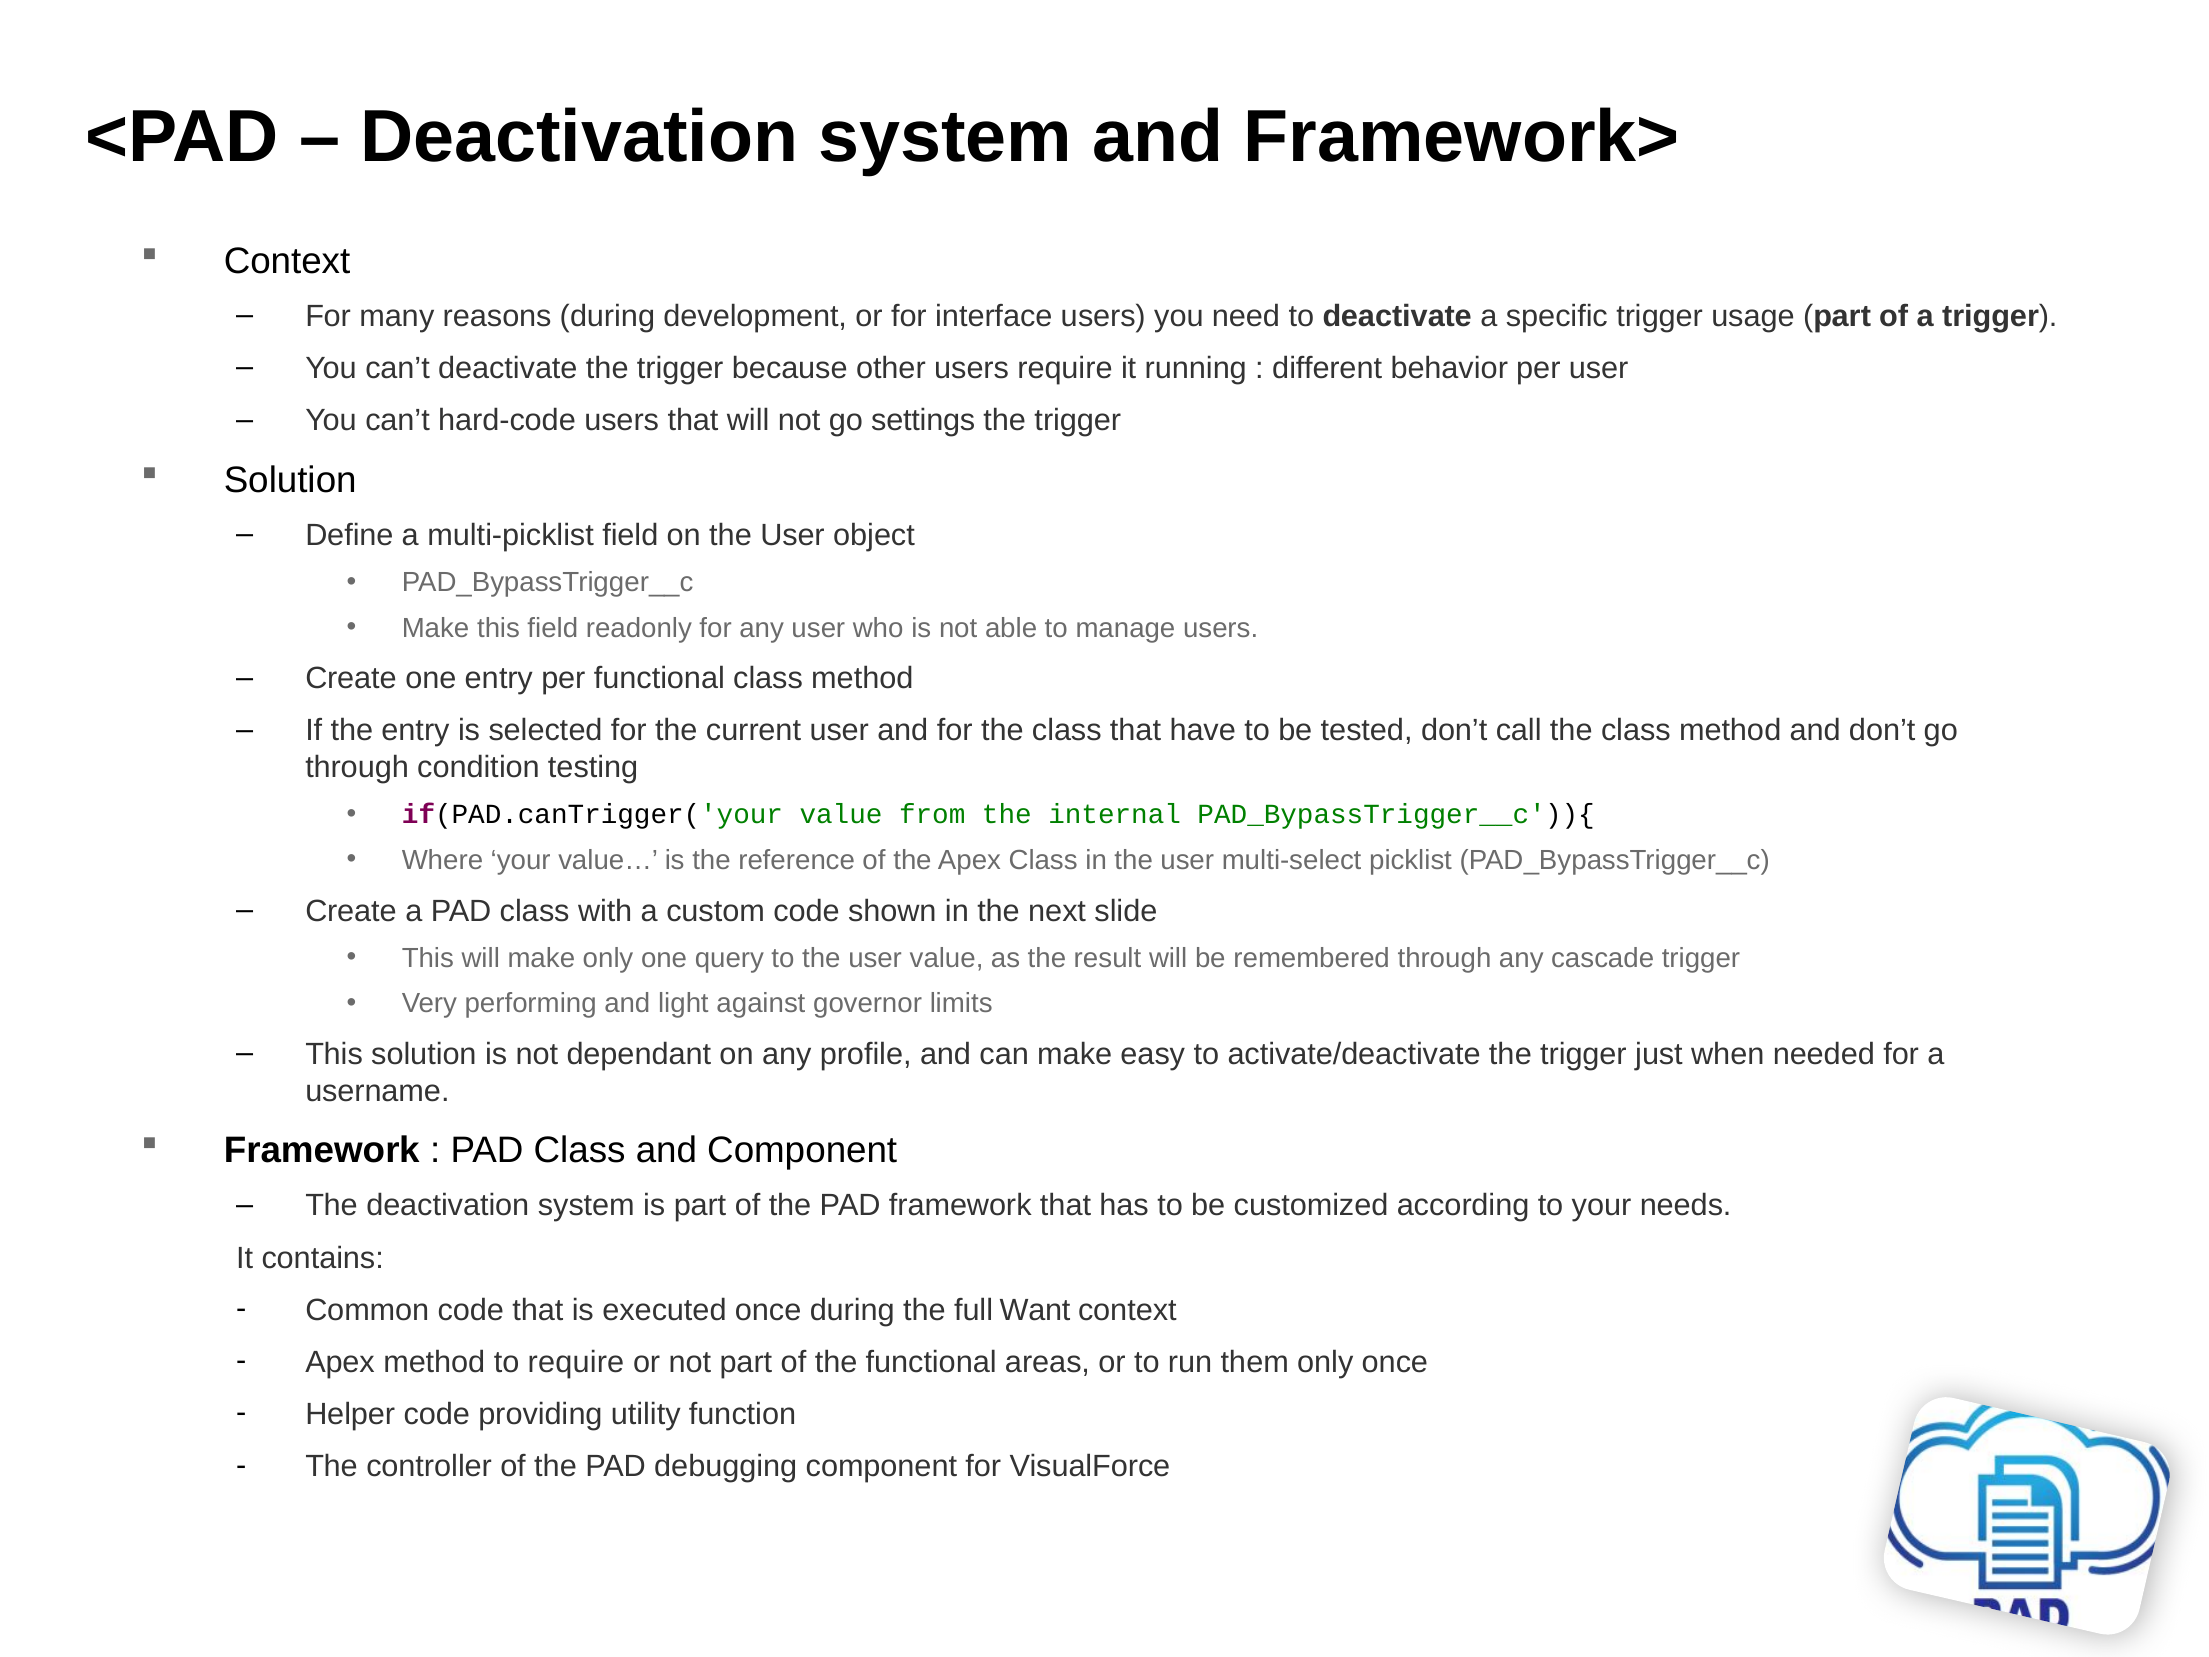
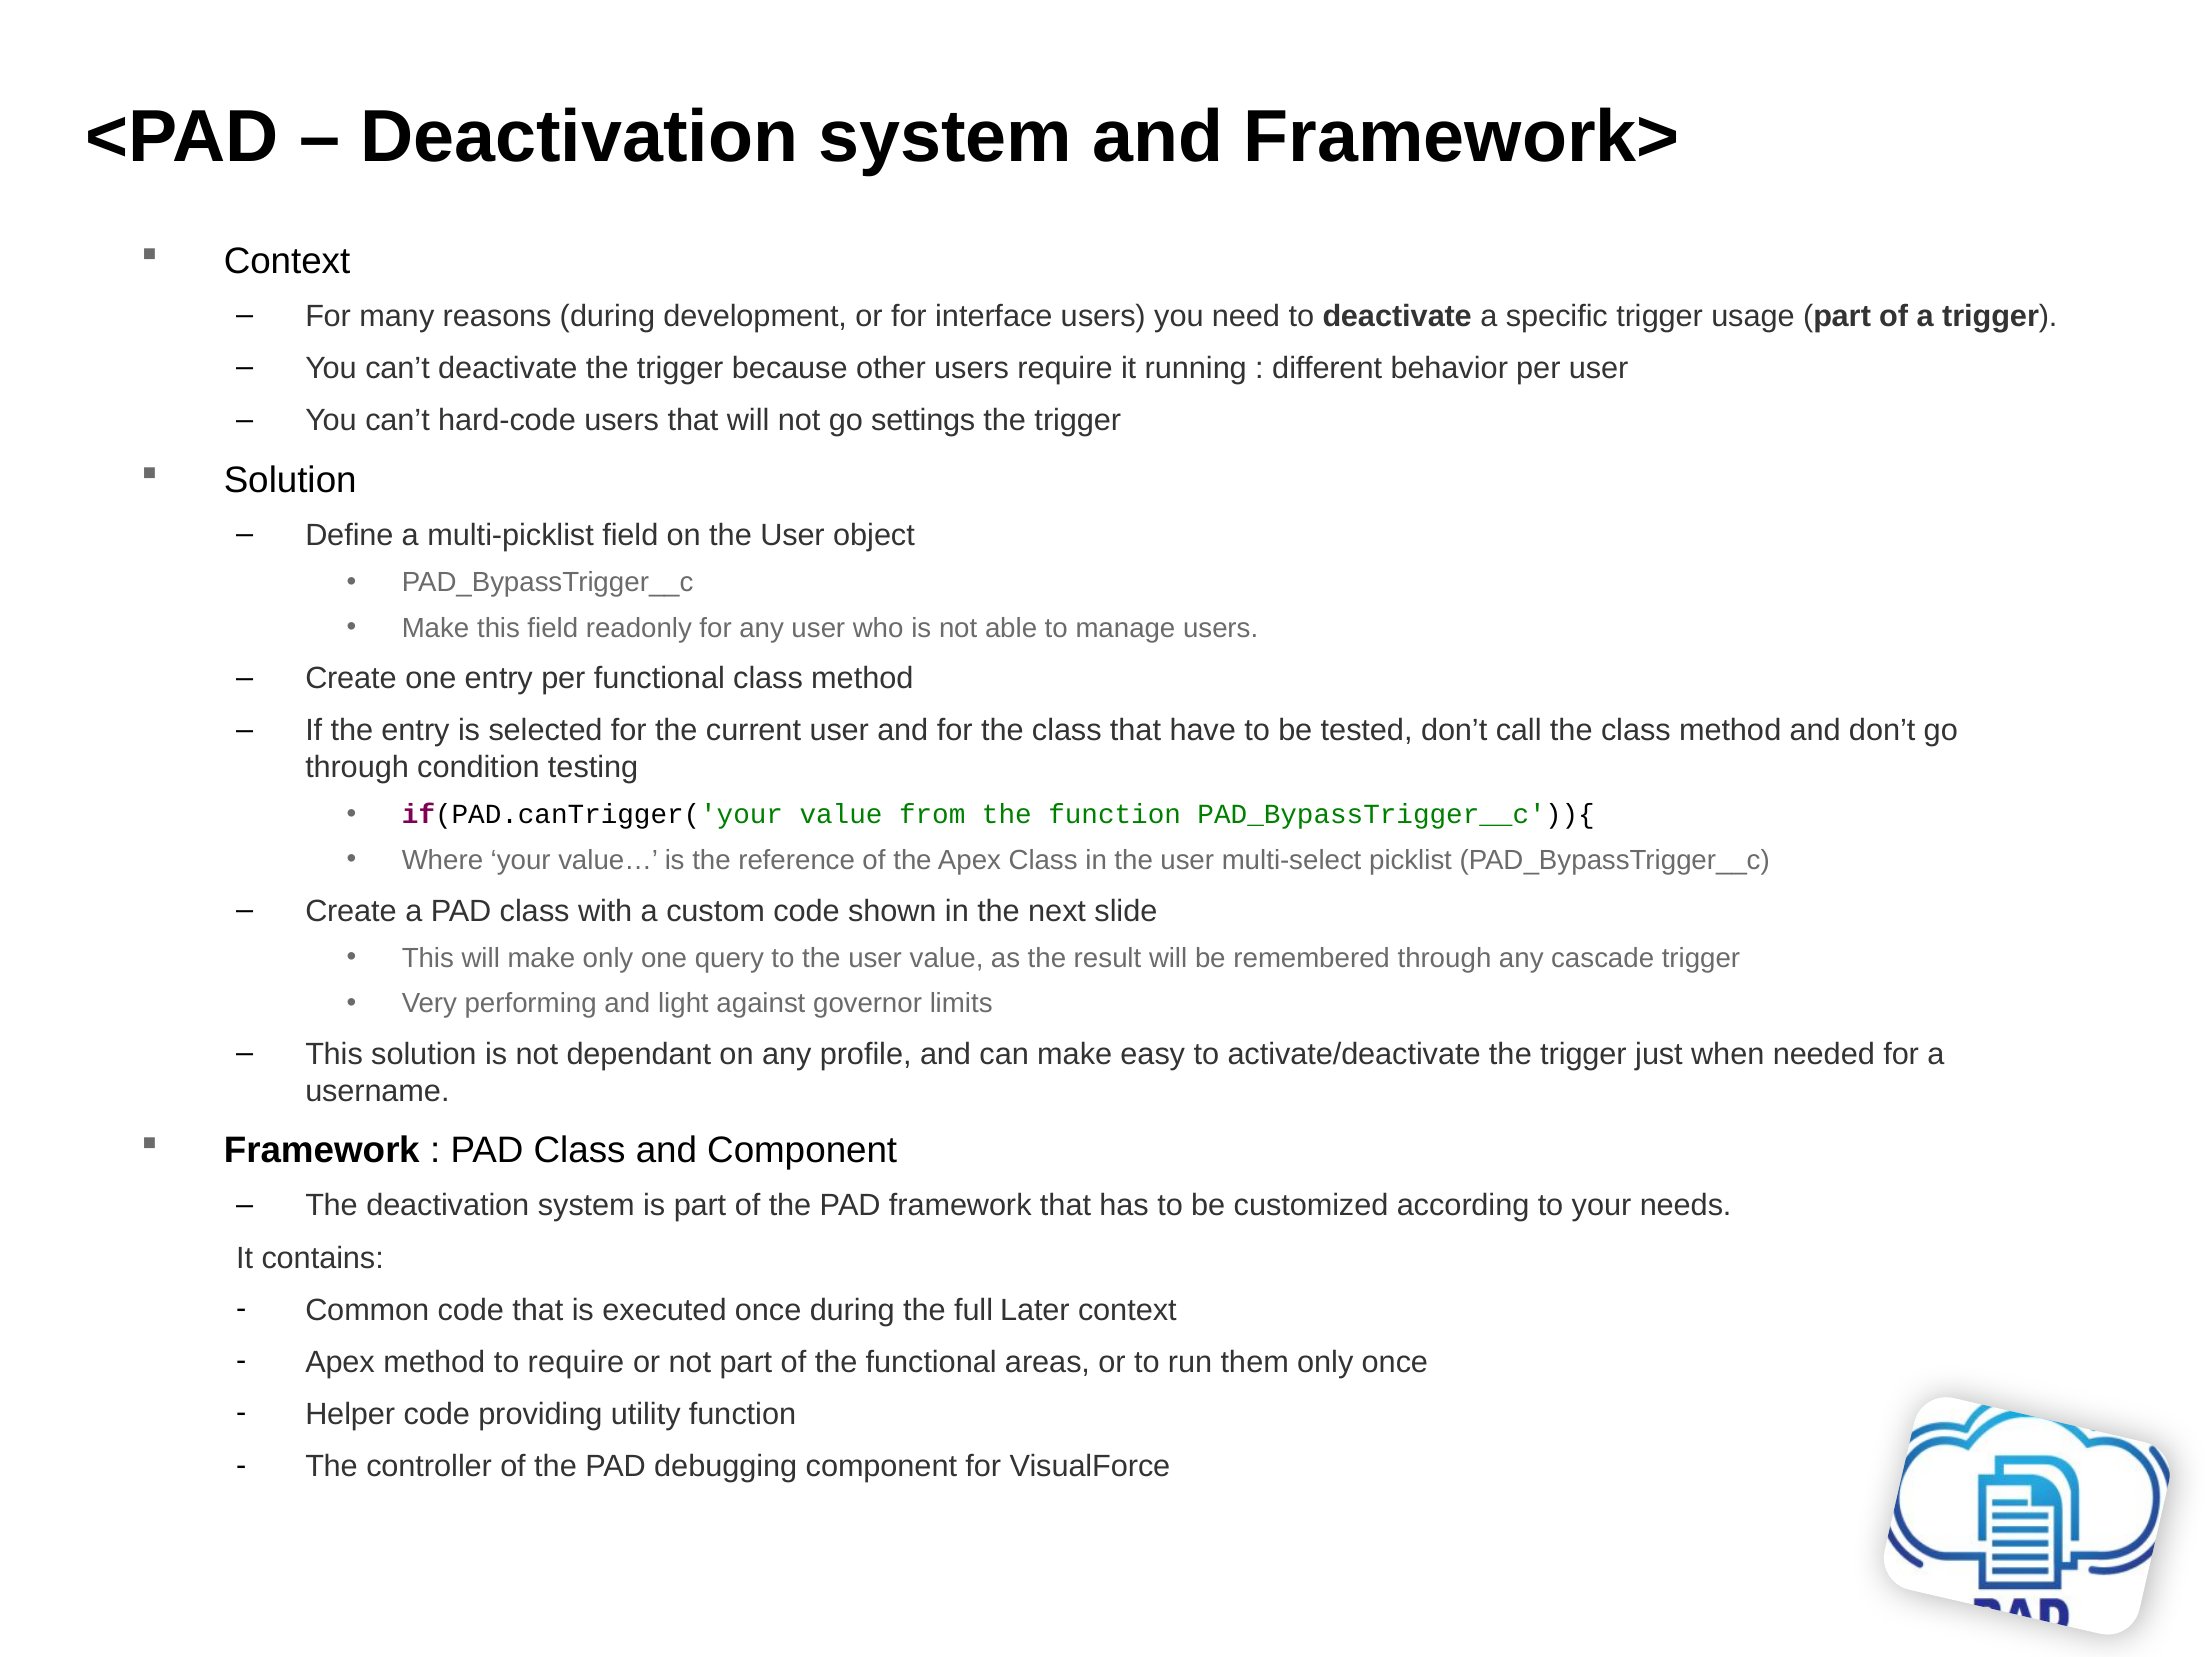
the internal: internal -> function (1115, 815)
Want: Want -> Later (1035, 1310)
